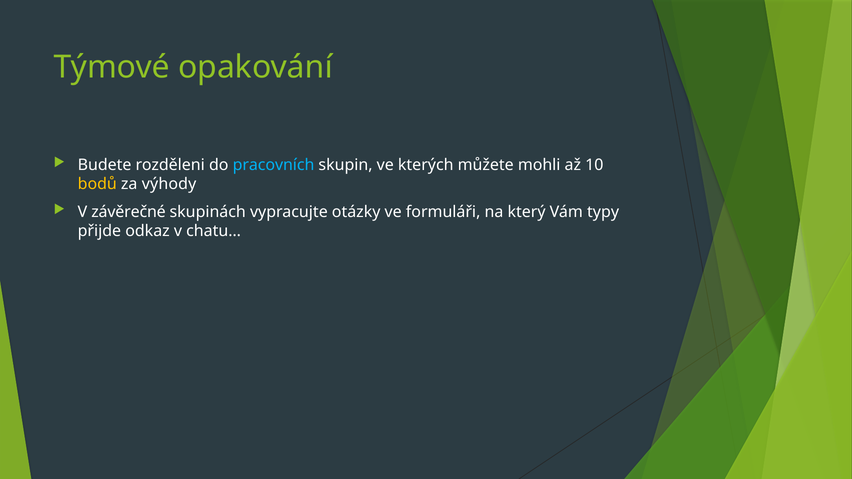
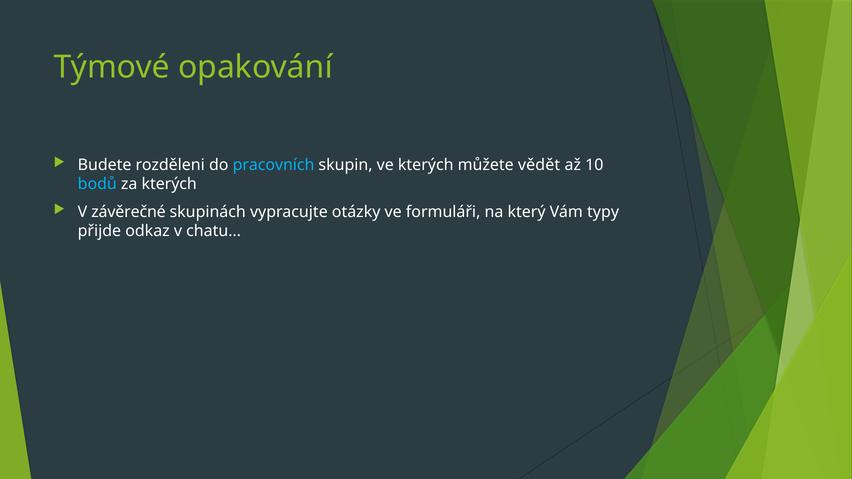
mohli: mohli -> vědět (539, 165)
bodů colour: yellow -> light blue (97, 184)
za výhody: výhody -> kterých (169, 184)
